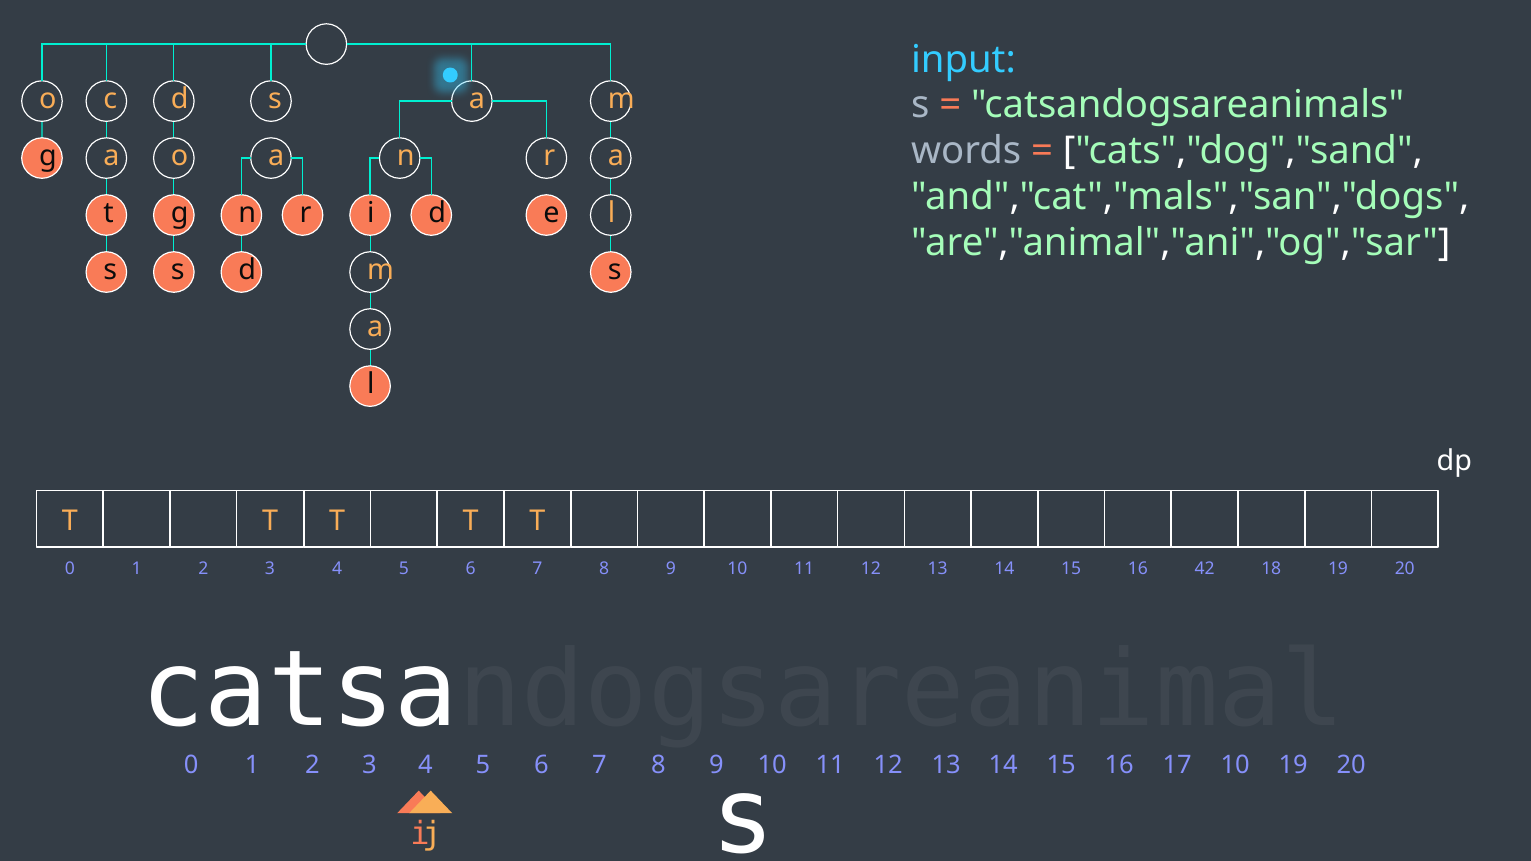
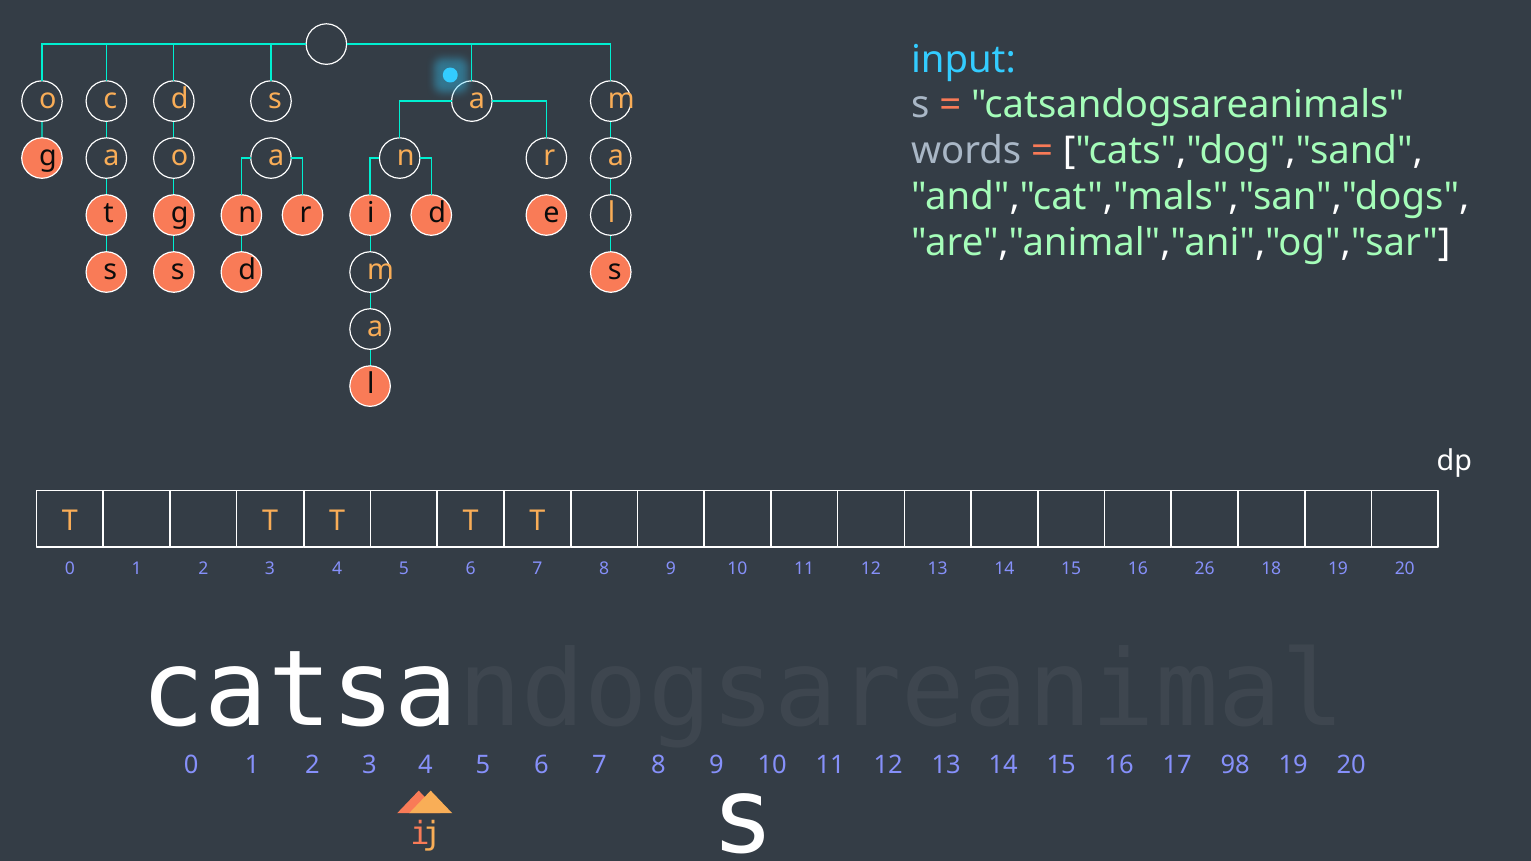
42: 42 -> 26 (1205, 568)
17 10: 10 -> 98 (1235, 766)
